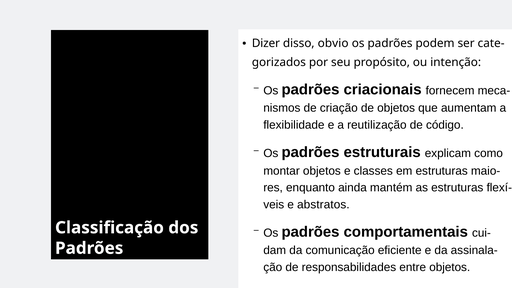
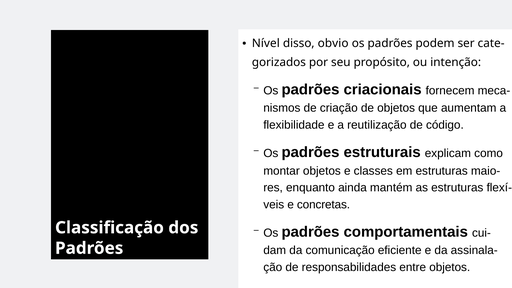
Dizer: Dizer -> Nível (266, 43)
abstratos: abstratos -> concretas (323, 205)
